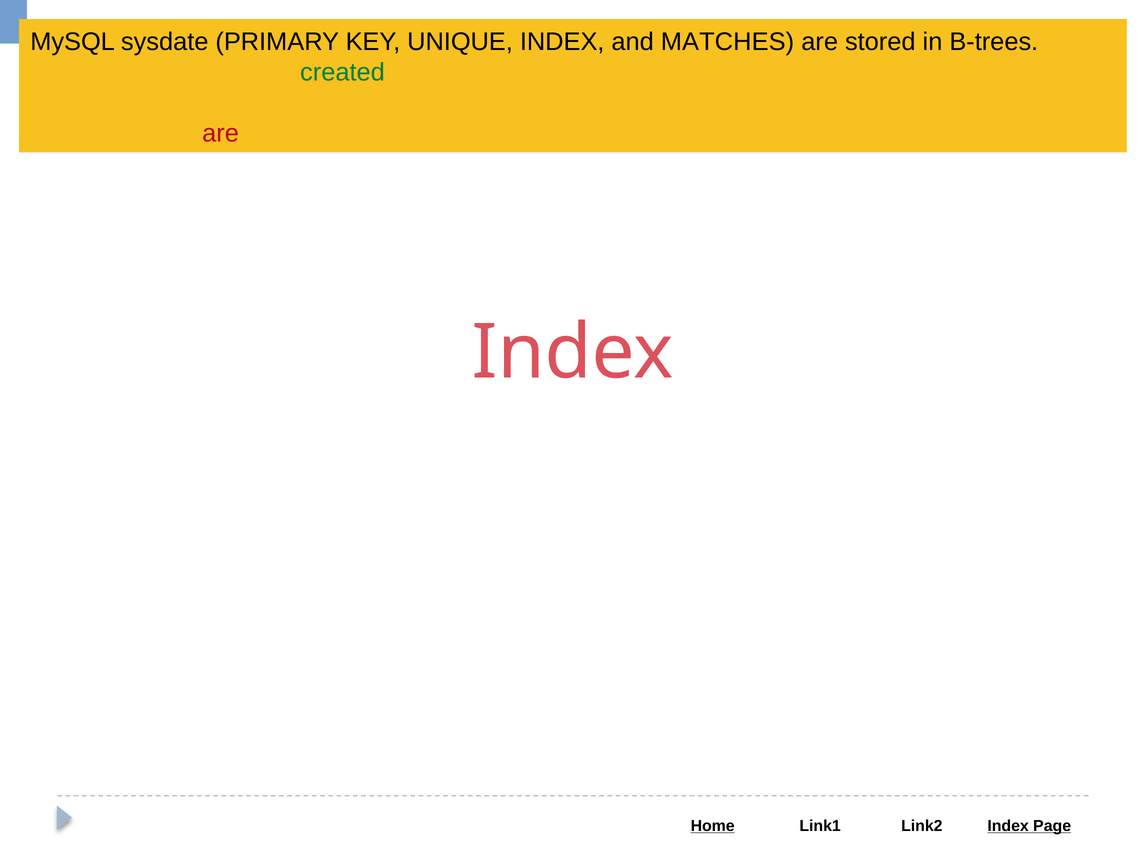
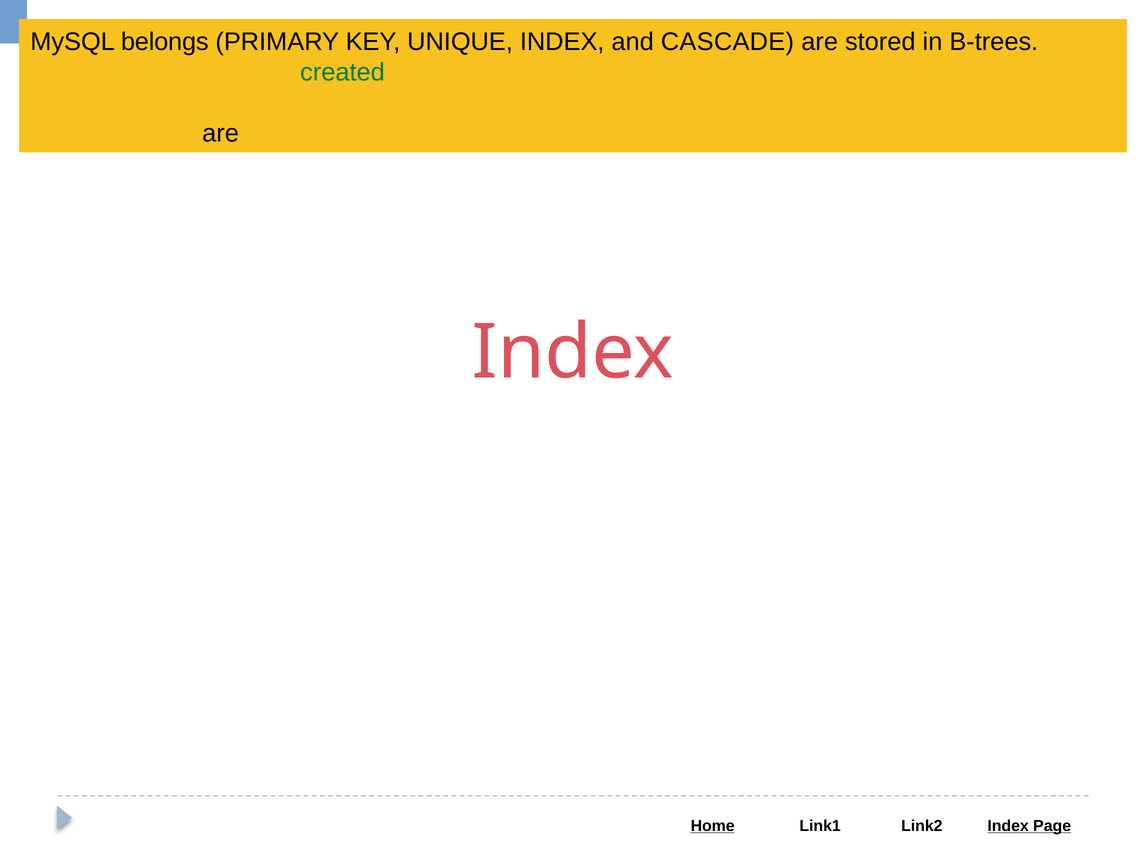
sysdate: sysdate -> belongs (165, 42)
MATCHES: MATCHES -> CASCADE (727, 42)
are colour: red -> black (221, 133)
